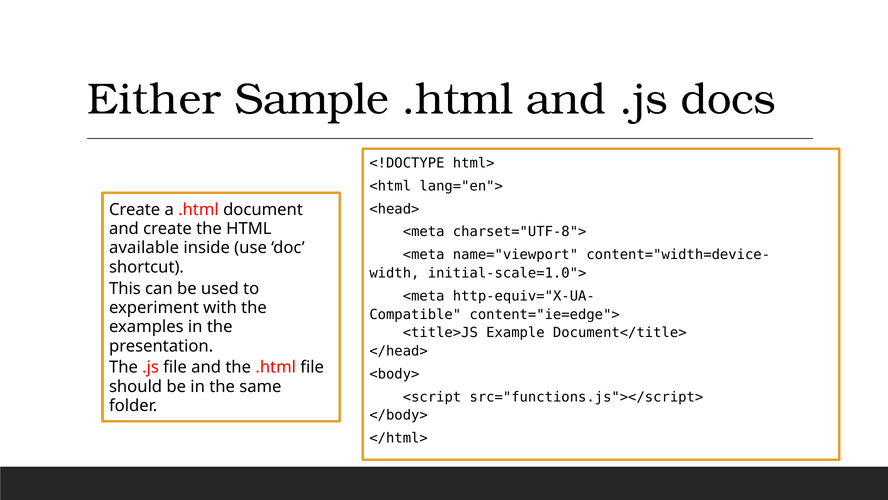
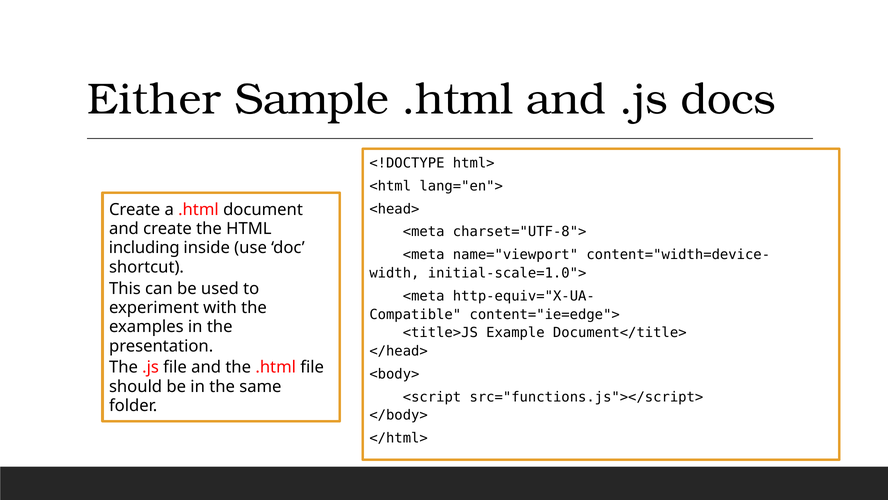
available: available -> including (144, 248)
